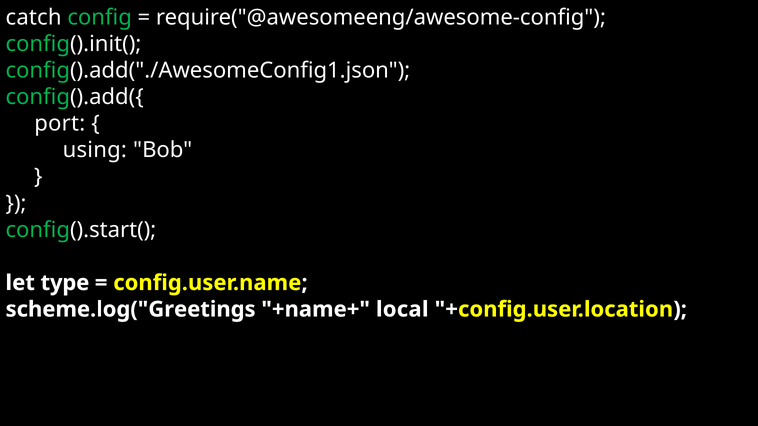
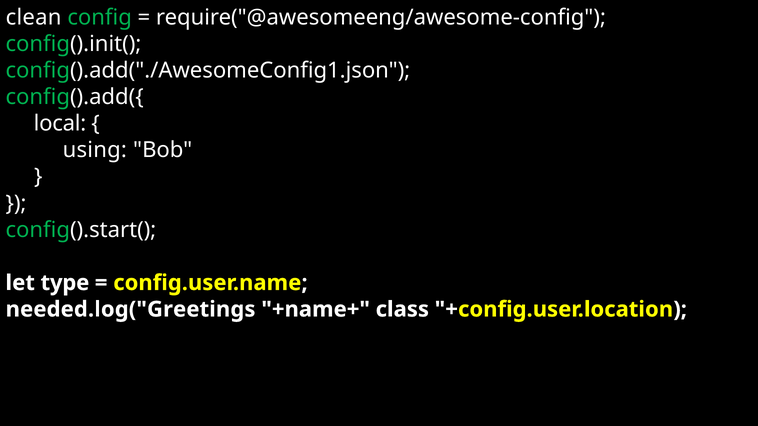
catch: catch -> clean (34, 18)
port: port -> local (60, 124)
scheme.log("Greetings: scheme.log("Greetings -> needed.log("Greetings (131, 310)
local: local -> class (402, 310)
